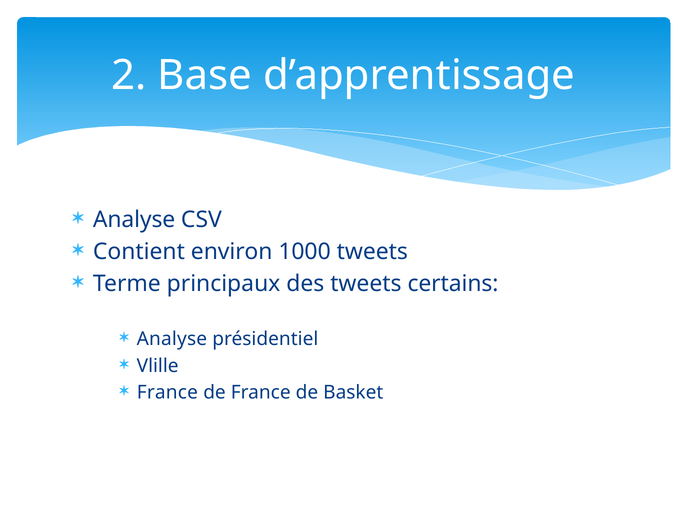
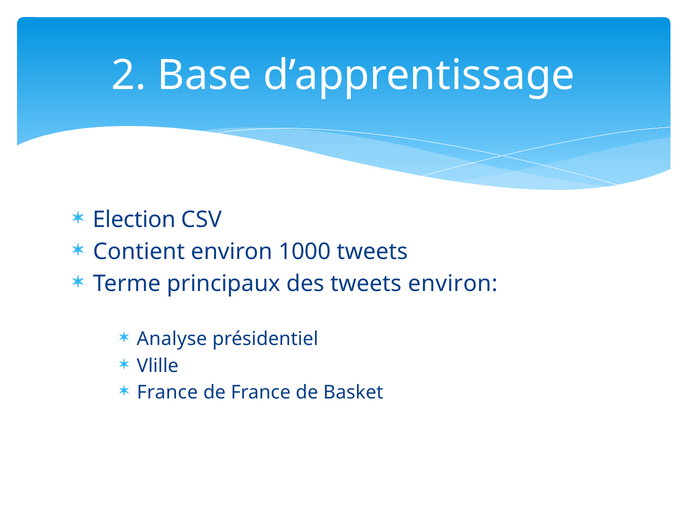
Analyse: Analyse -> Election (134, 220)
tweets certains: certains -> environ (453, 284)
